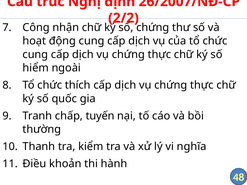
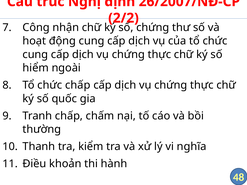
chức thích: thích -> chấp (78, 85)
tuyến: tuyến -> chấm (100, 116)
